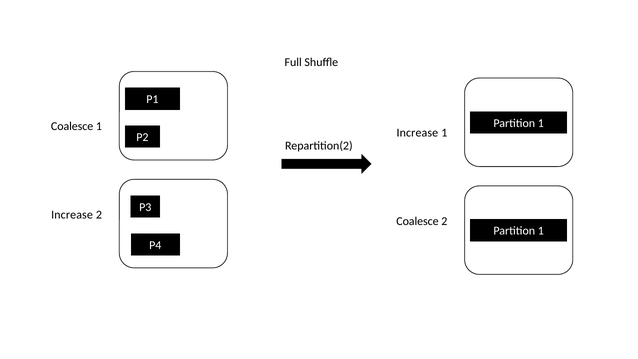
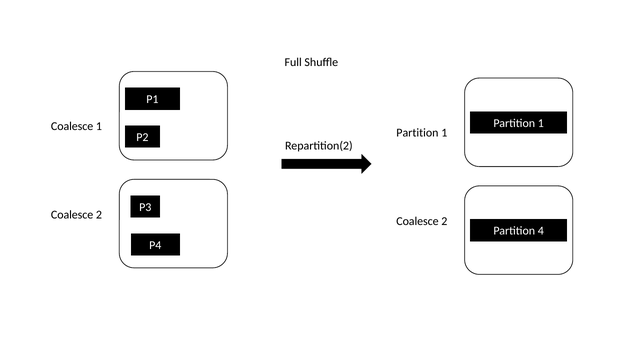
Increase: Increase -> Partition (417, 133)
Increase: Increase -> Coalesce (72, 215)
1: 1 -> 4 (541, 231)
